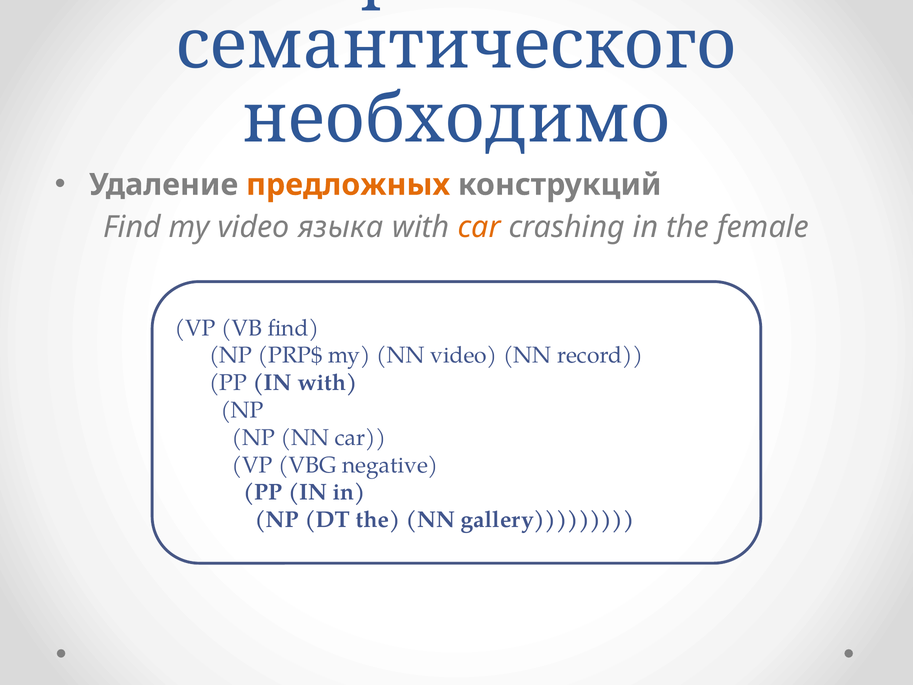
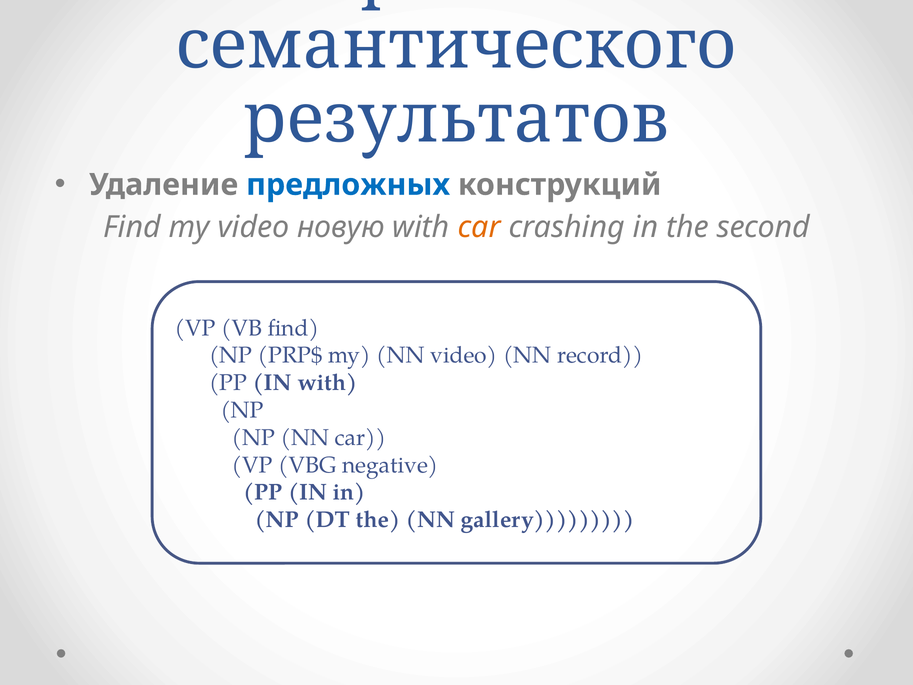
необходимо: необходимо -> результатов (456, 119)
предложных colour: orange -> blue (348, 185)
языка: языка -> новую (341, 227)
female: female -> second (763, 227)
